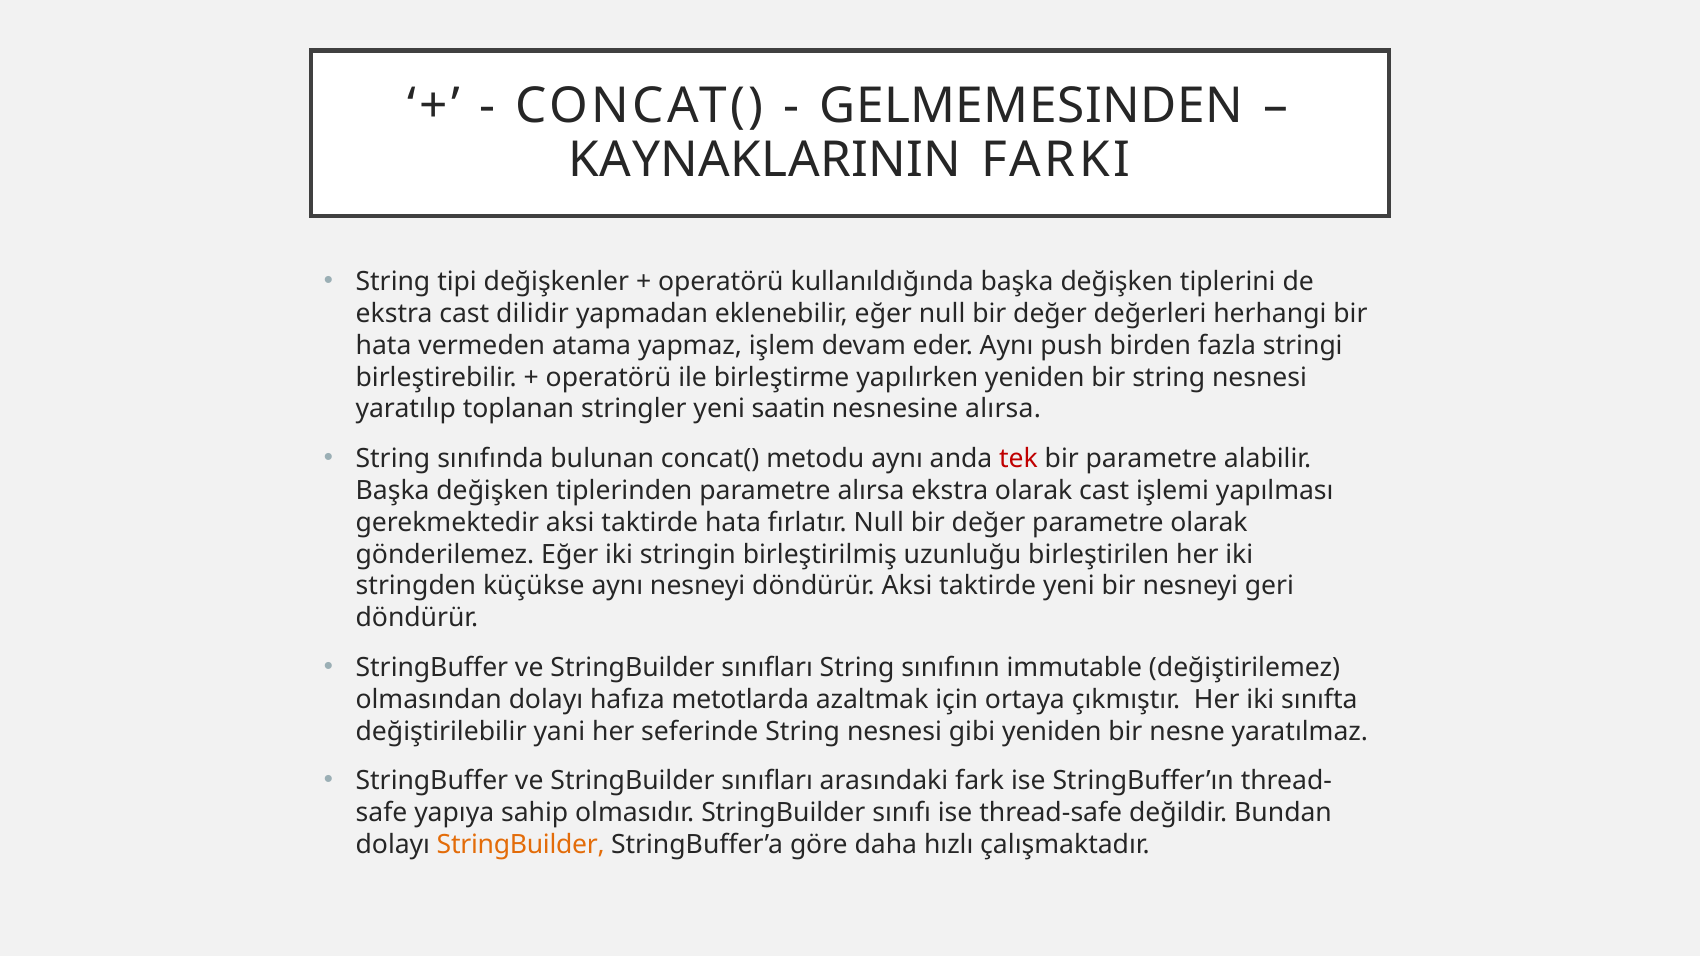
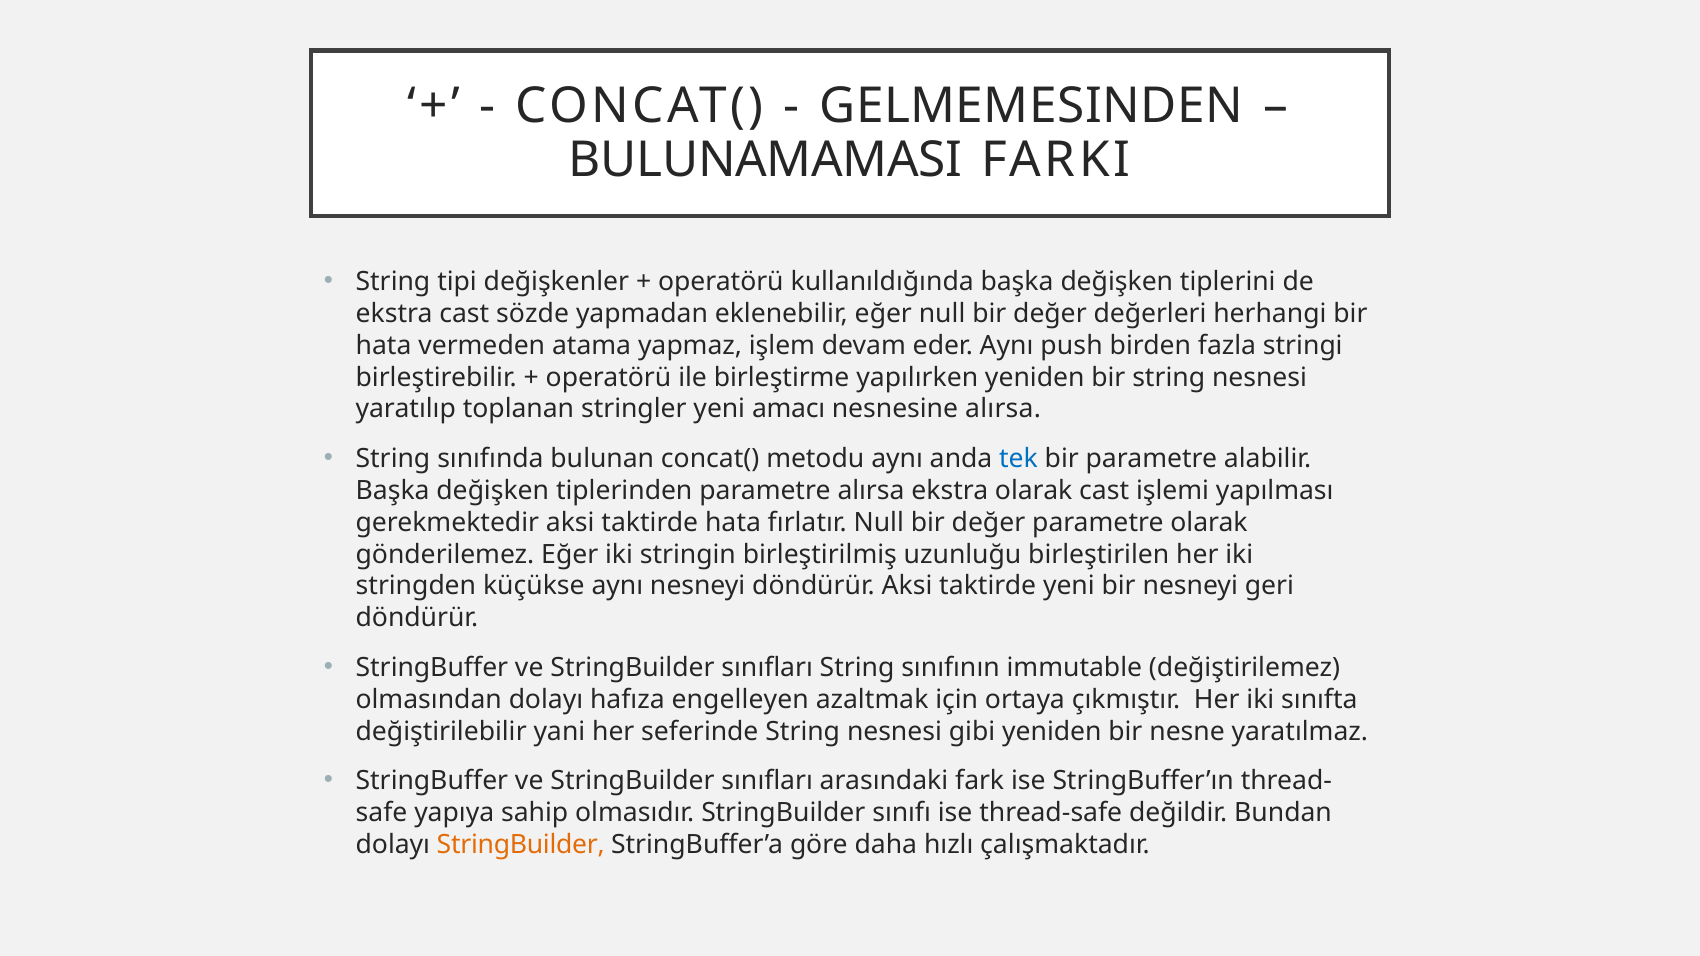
KAYNAKLARININ: KAYNAKLARININ -> BULUNAMAMASI (766, 160)
dilidir: dilidir -> sözde (533, 314)
saatin: saatin -> amacı (789, 409)
tek colour: red -> blue (1018, 459)
metotlarda: metotlarda -> engelleyen (740, 700)
